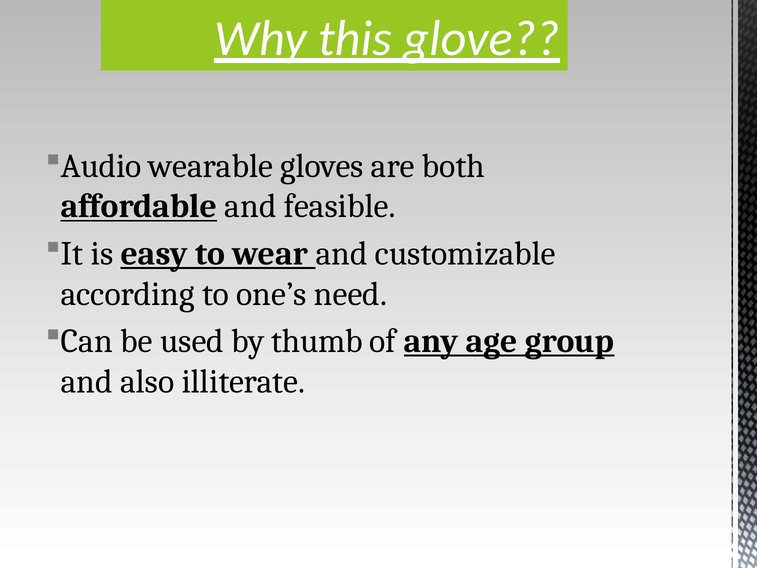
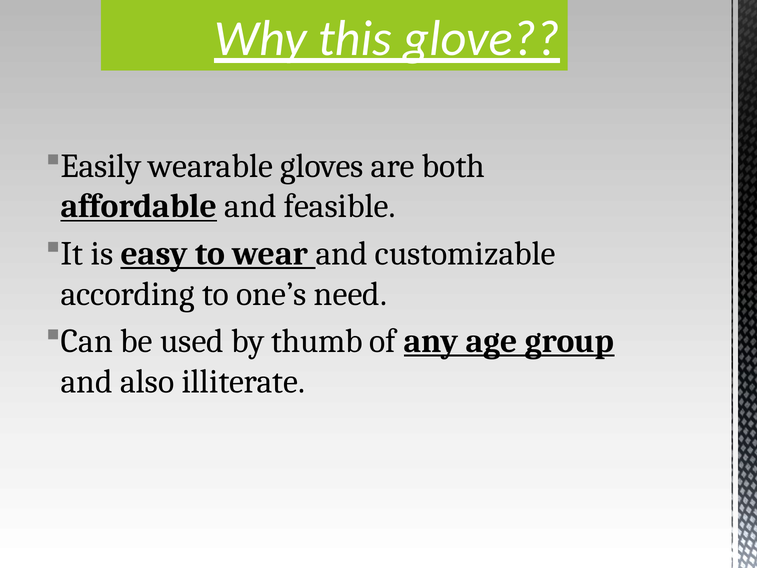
Audio: Audio -> Easily (101, 166)
